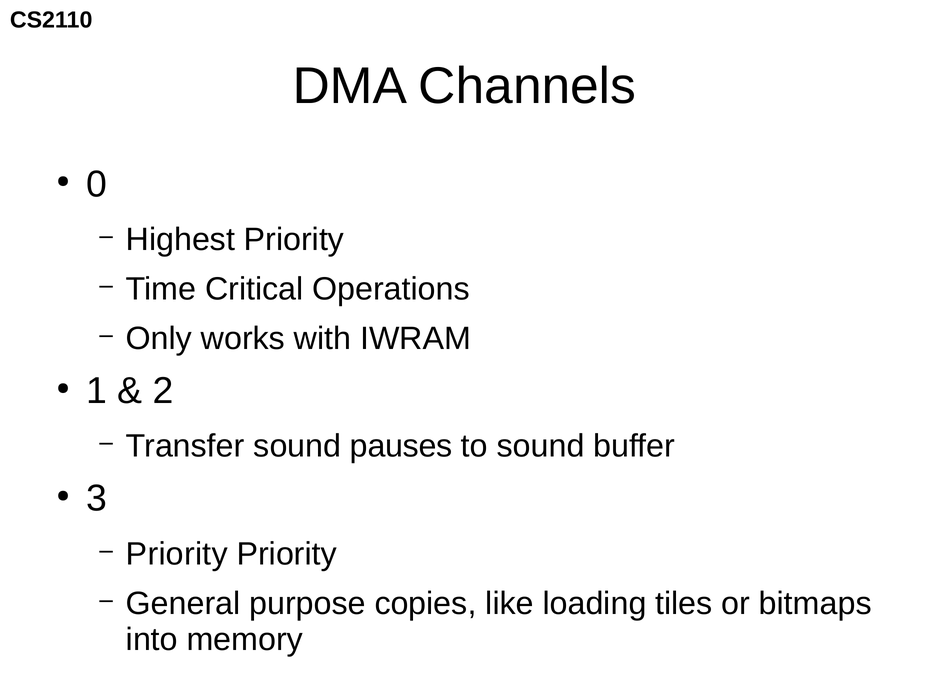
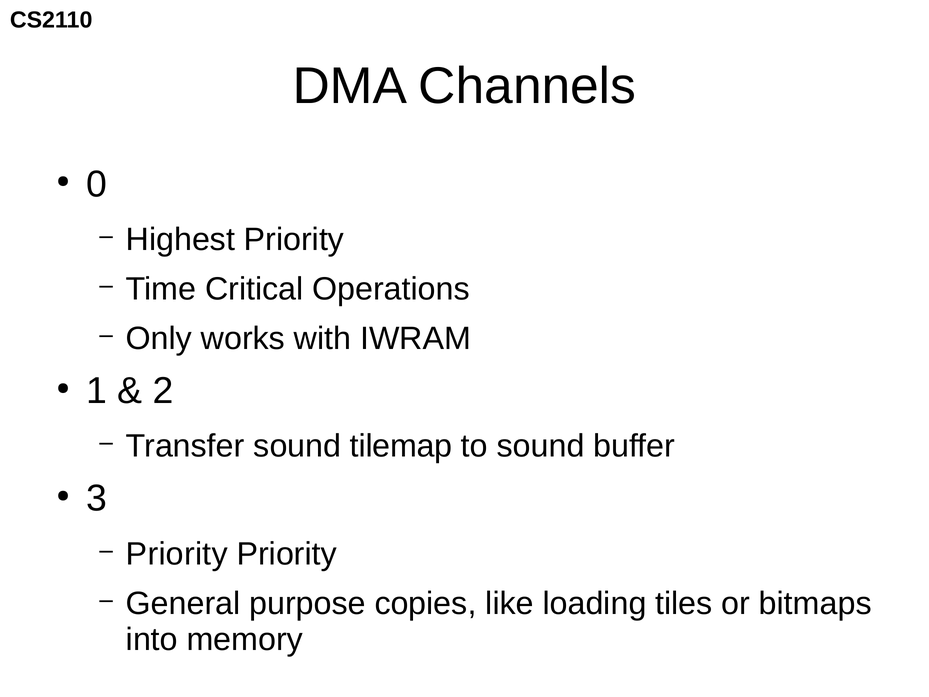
pauses: pauses -> tilemap (401, 446)
